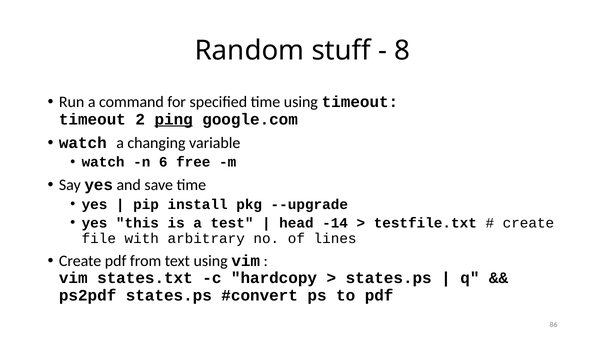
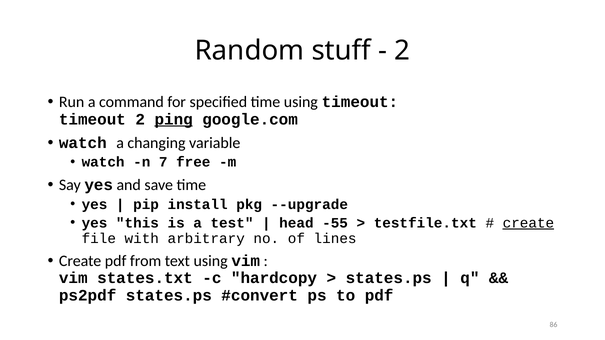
8: 8 -> 2 (402, 51)
6: 6 -> 7 (163, 162)
-14: -14 -> -55 (335, 223)
create underline: none -> present (528, 223)
